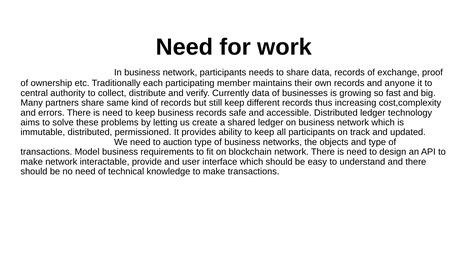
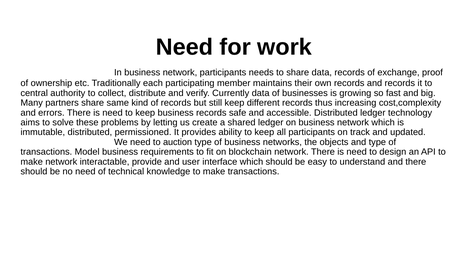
and anyone: anyone -> records (400, 83)
